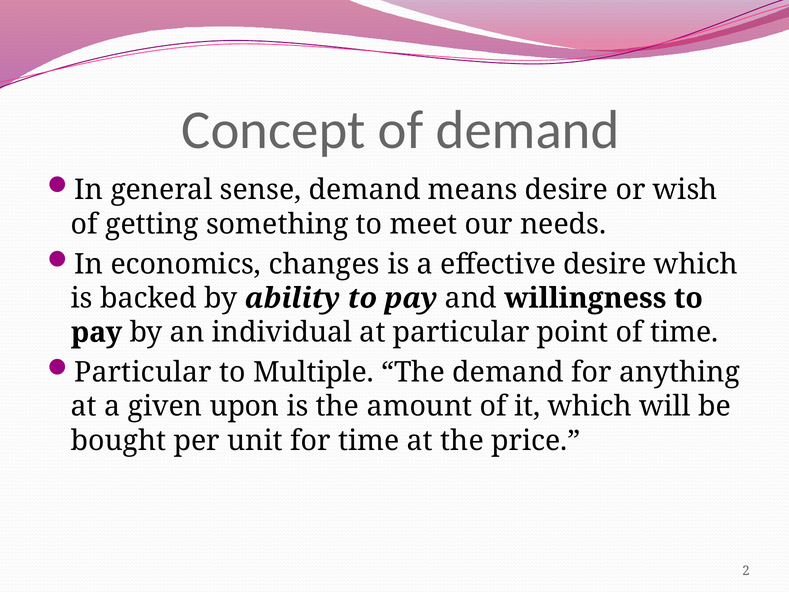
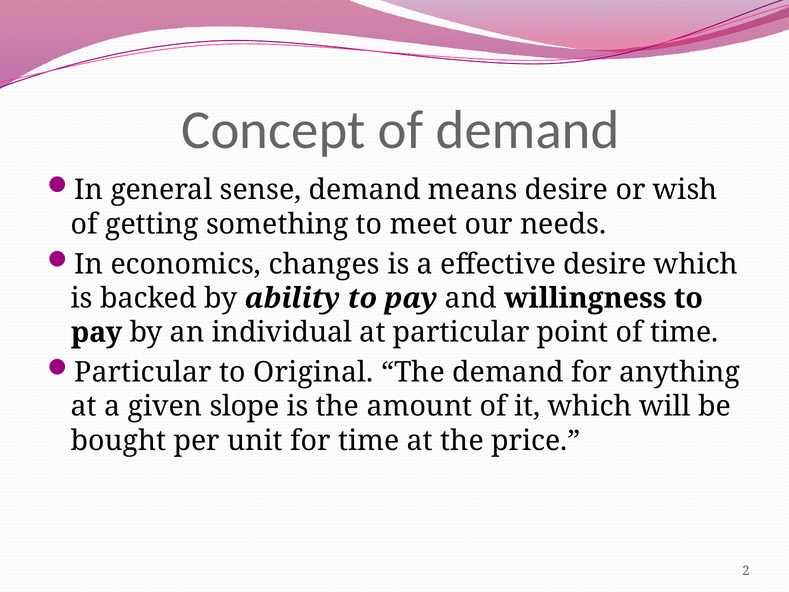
Multiple: Multiple -> Original (313, 372)
upon: upon -> slope (245, 406)
